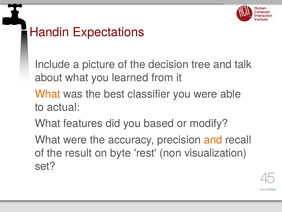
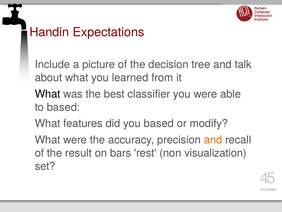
What colour: orange -> black (48, 94)
to actual: actual -> based (63, 107)
byte: byte -> bars (121, 153)
